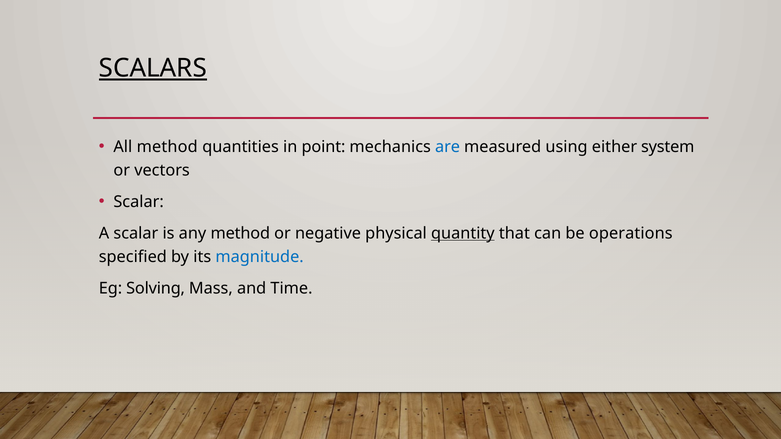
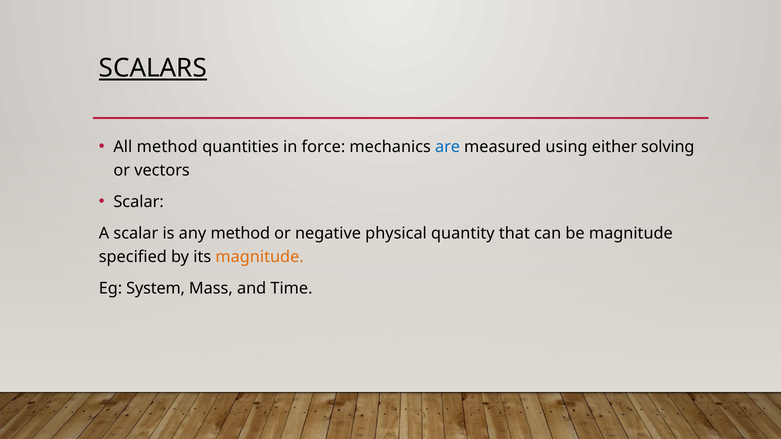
point: point -> force (323, 147)
system: system -> solving (668, 147)
quantity underline: present -> none (463, 233)
be operations: operations -> magnitude (631, 233)
magnitude colour: blue -> orange (260, 257)
Solving: Solving -> System (156, 288)
